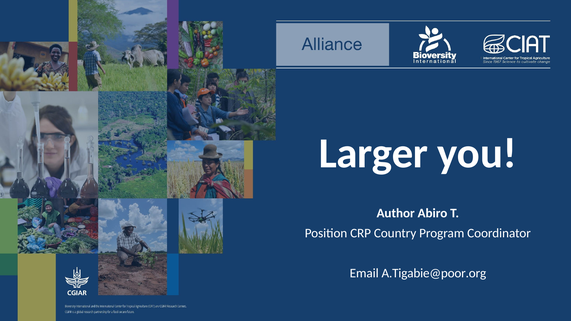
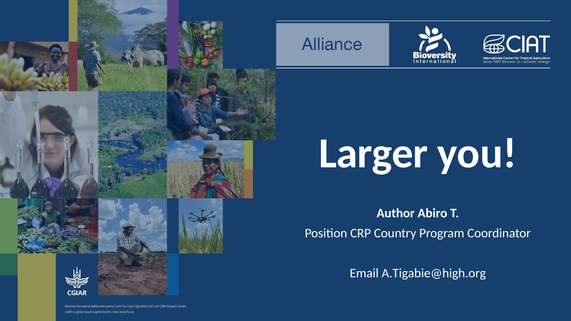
A.Tigabie@poor.org: A.Tigabie@poor.org -> A.Tigabie@high.org (434, 273)
